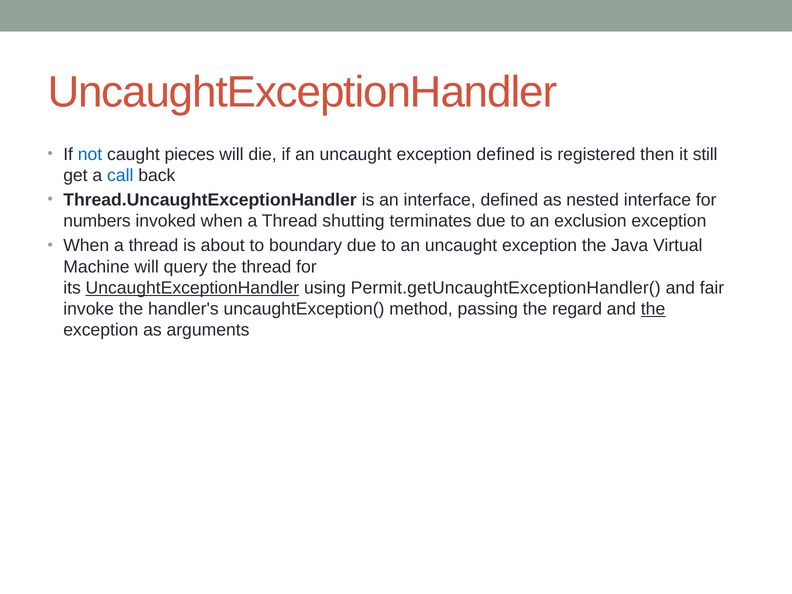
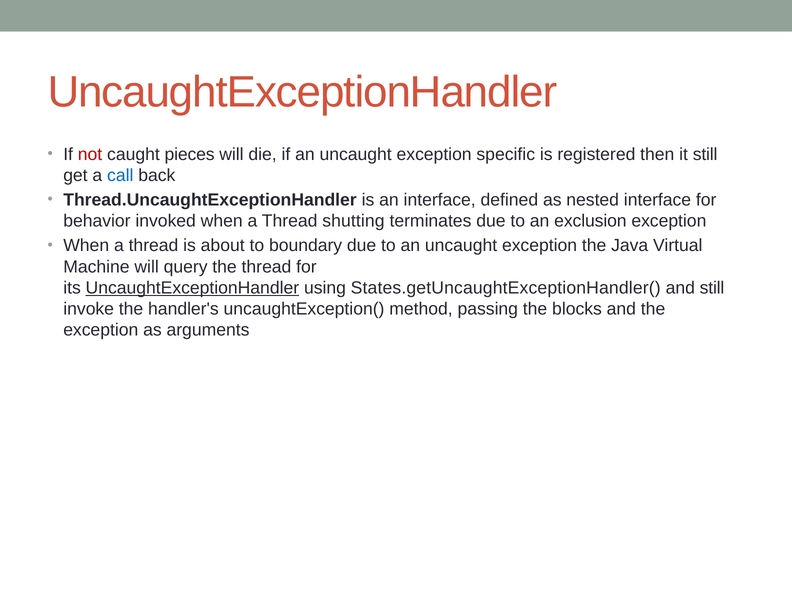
not colour: blue -> red (90, 154)
exception defined: defined -> specific (506, 154)
numbers: numbers -> behavior (97, 221)
Permit.getUncaughtExceptionHandler(: Permit.getUncaughtExceptionHandler( -> States.getUncaughtExceptionHandler( (506, 288)
and fair: fair -> still (712, 288)
regard: regard -> blocks (577, 309)
the underline: present -> none (653, 309)
